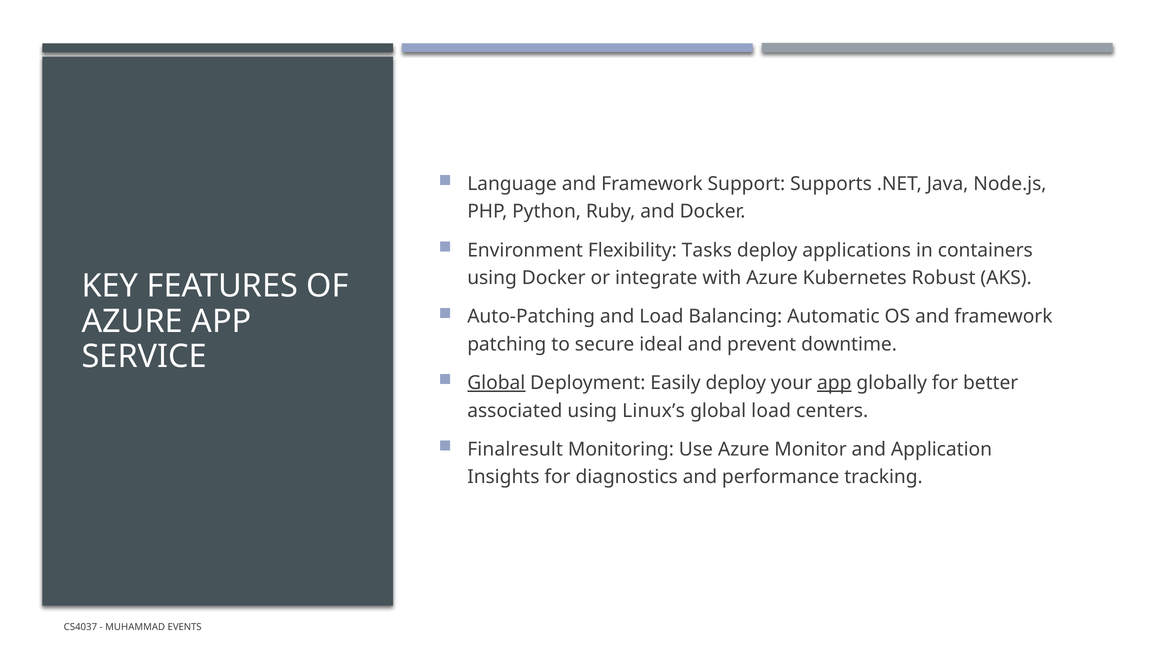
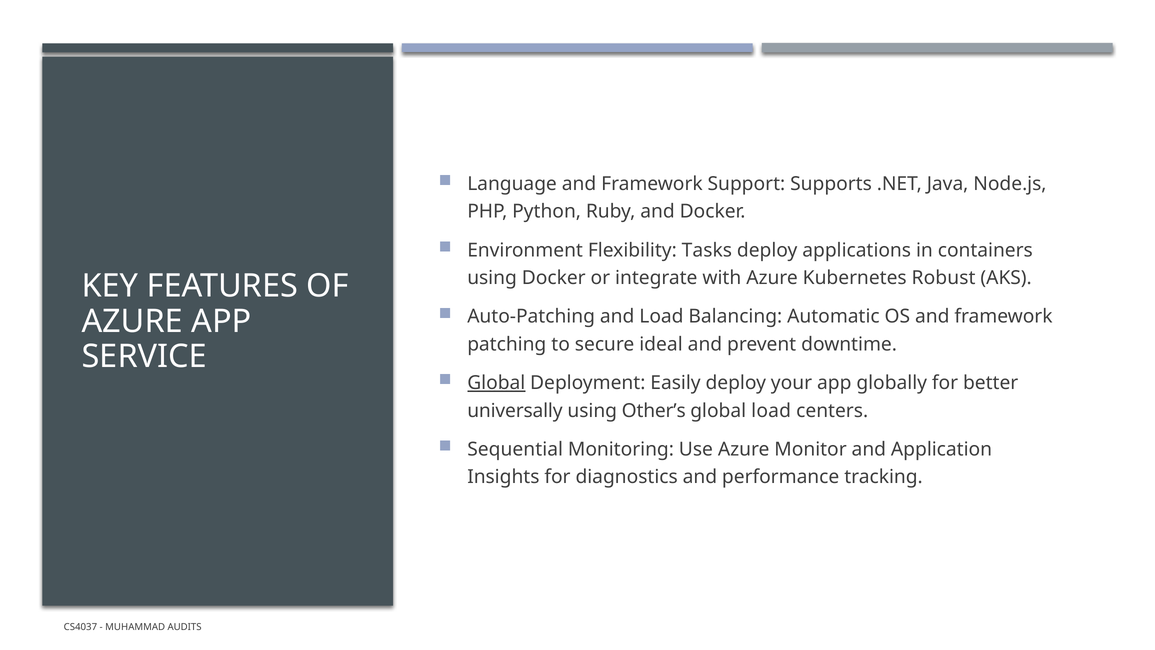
app underline: present -> none (834, 383)
associated: associated -> universally (515, 411)
Linux’s: Linux’s -> Other’s (654, 411)
Finalresult: Finalresult -> Sequential (515, 449)
EVENTS: EVENTS -> AUDITS (185, 627)
